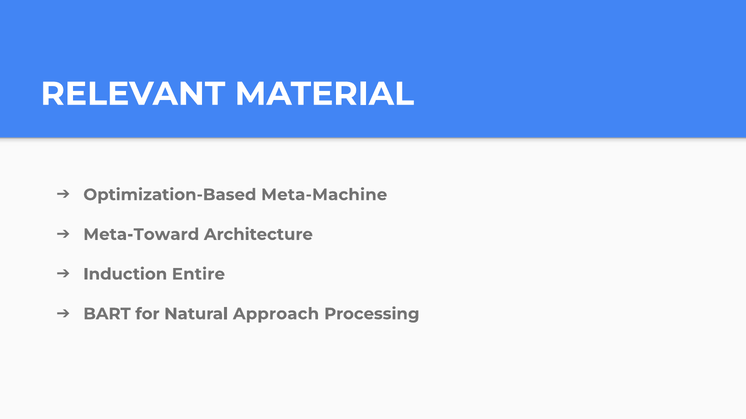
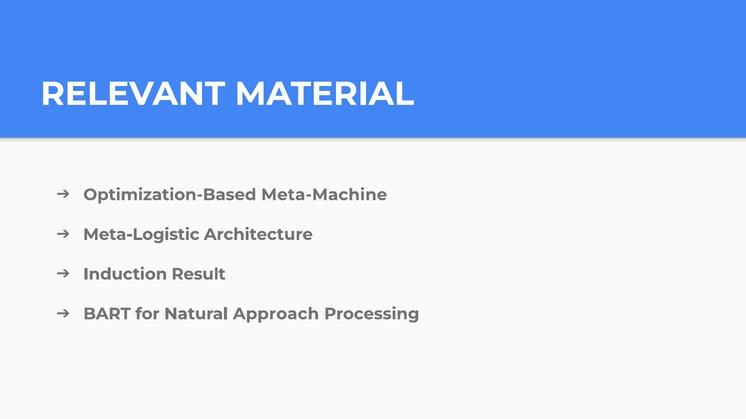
Meta-Toward: Meta-Toward -> Meta-Logistic (141, 235)
Entire: Entire -> Result (199, 275)
